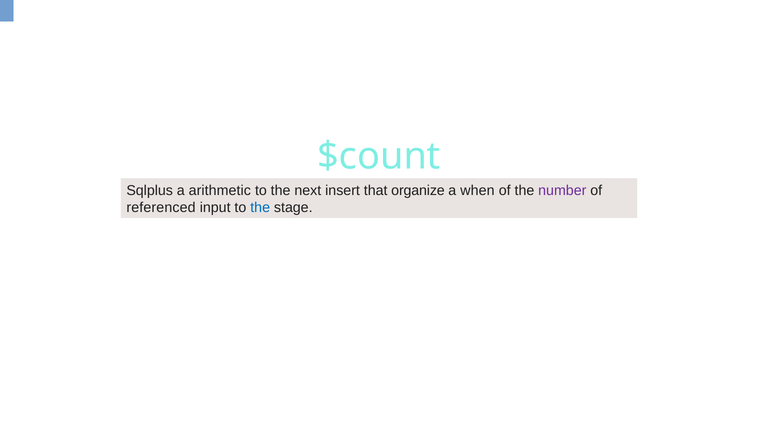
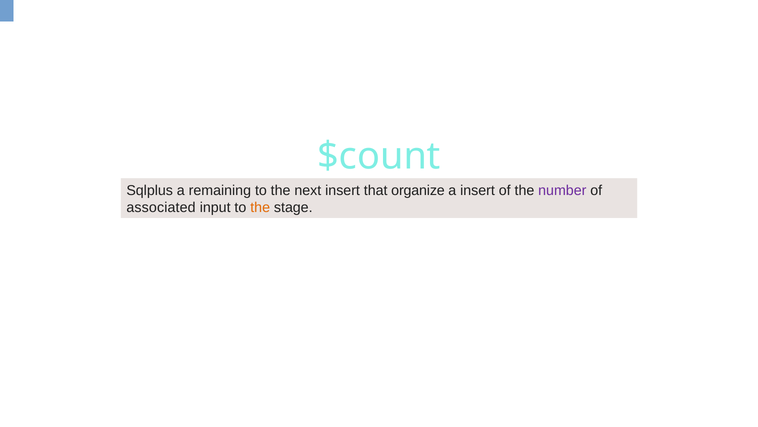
arithmetic: arithmetic -> remaining (220, 190)
a when: when -> insert (478, 190)
referenced: referenced -> associated (161, 207)
the colour: blue -> orange (260, 207)
